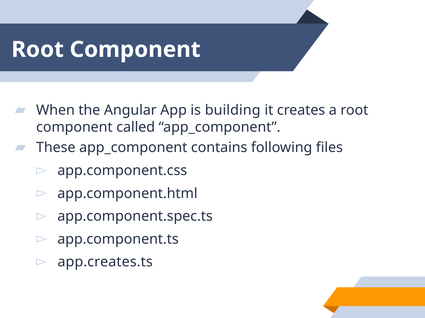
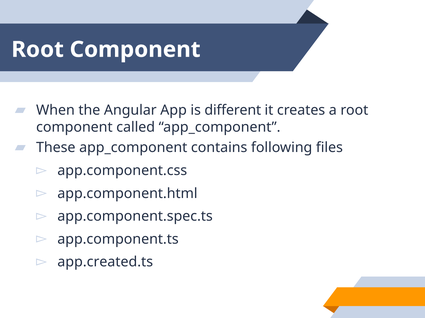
building: building -> different (233, 110)
app.creates.ts: app.creates.ts -> app.created.ts (105, 263)
